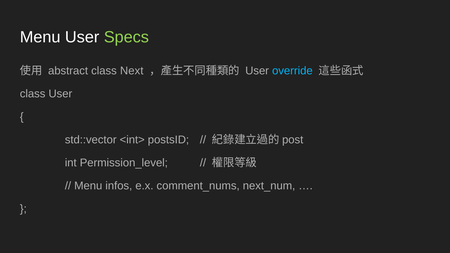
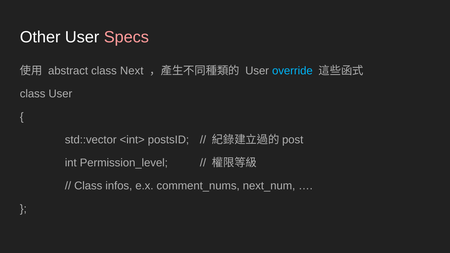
Menu: Menu -> Other (40, 37)
Specs colour: light green -> pink (126, 37)
Menu: Menu -> Class (88, 186)
